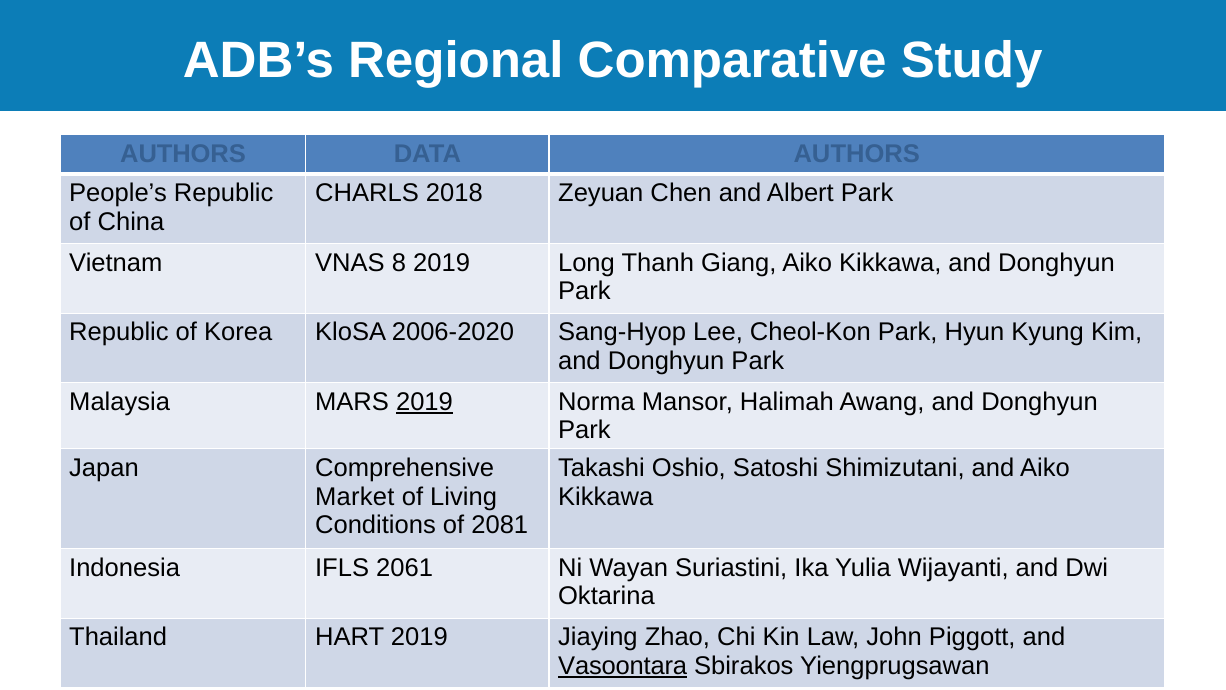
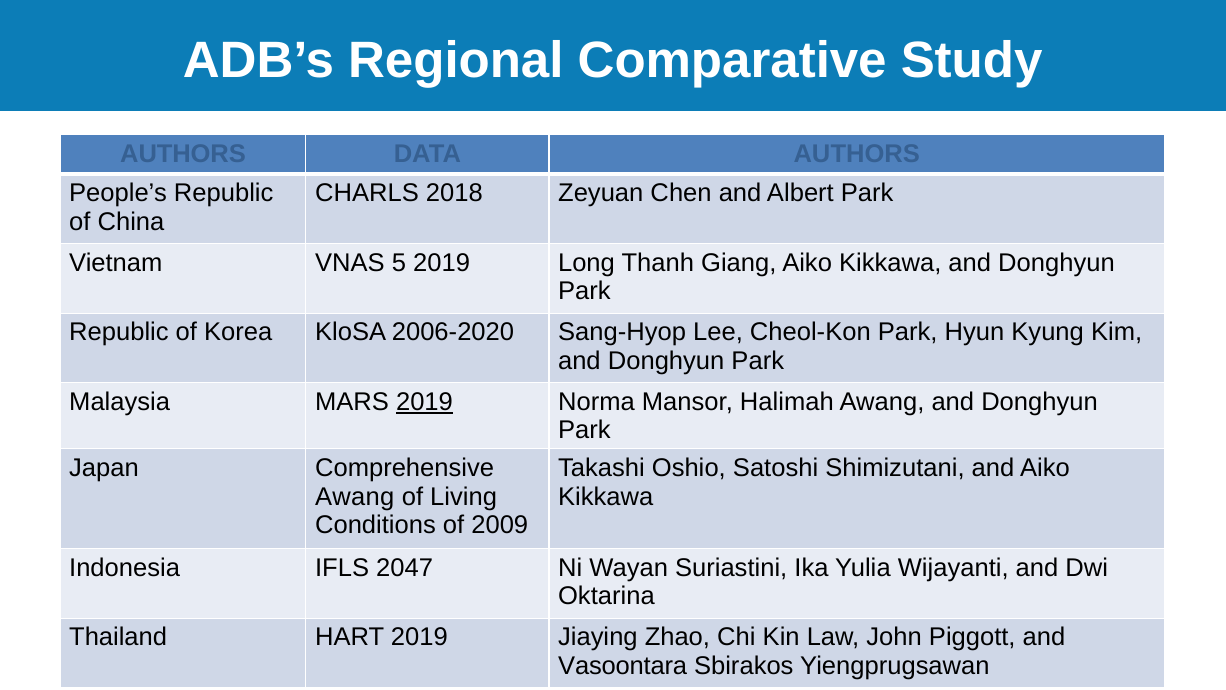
VNAS 8: 8 -> 5 (399, 263)
Market: Market -> Awang (355, 496)
2081: 2081 -> 2009 (500, 525)
2061: 2061 -> 2047 (405, 568)
Vasoontara underline: present -> none (623, 666)
